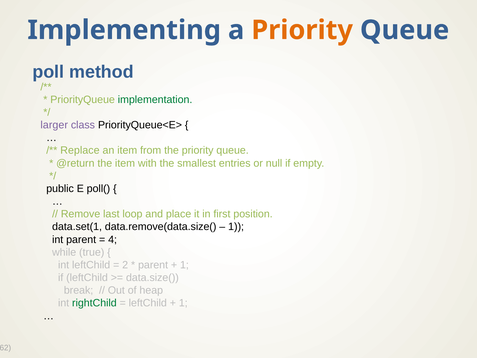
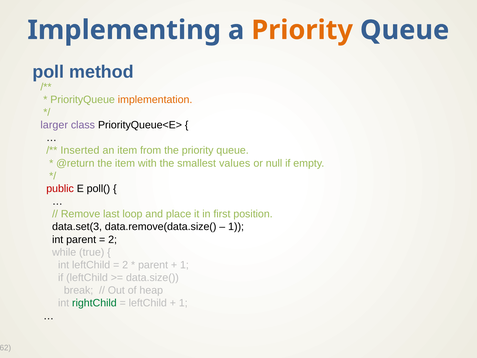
implementation colour: green -> orange (155, 99)
Replace: Replace -> Inserted (80, 150)
entries: entries -> values (235, 163)
public colour: black -> red (60, 188)
data.set(1: data.set(1 -> data.set(3 (77, 227)
4: 4 -> 2 (113, 239)
